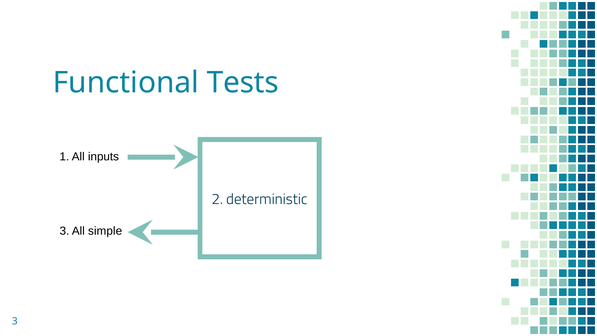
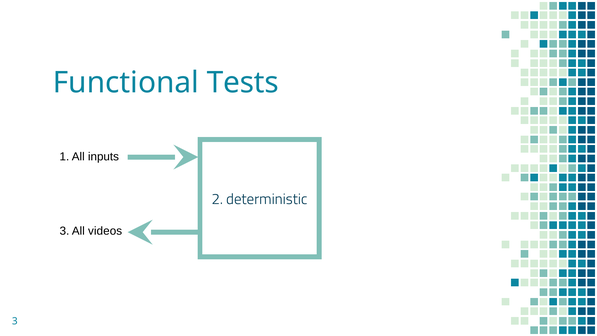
simple: simple -> videos (105, 231)
